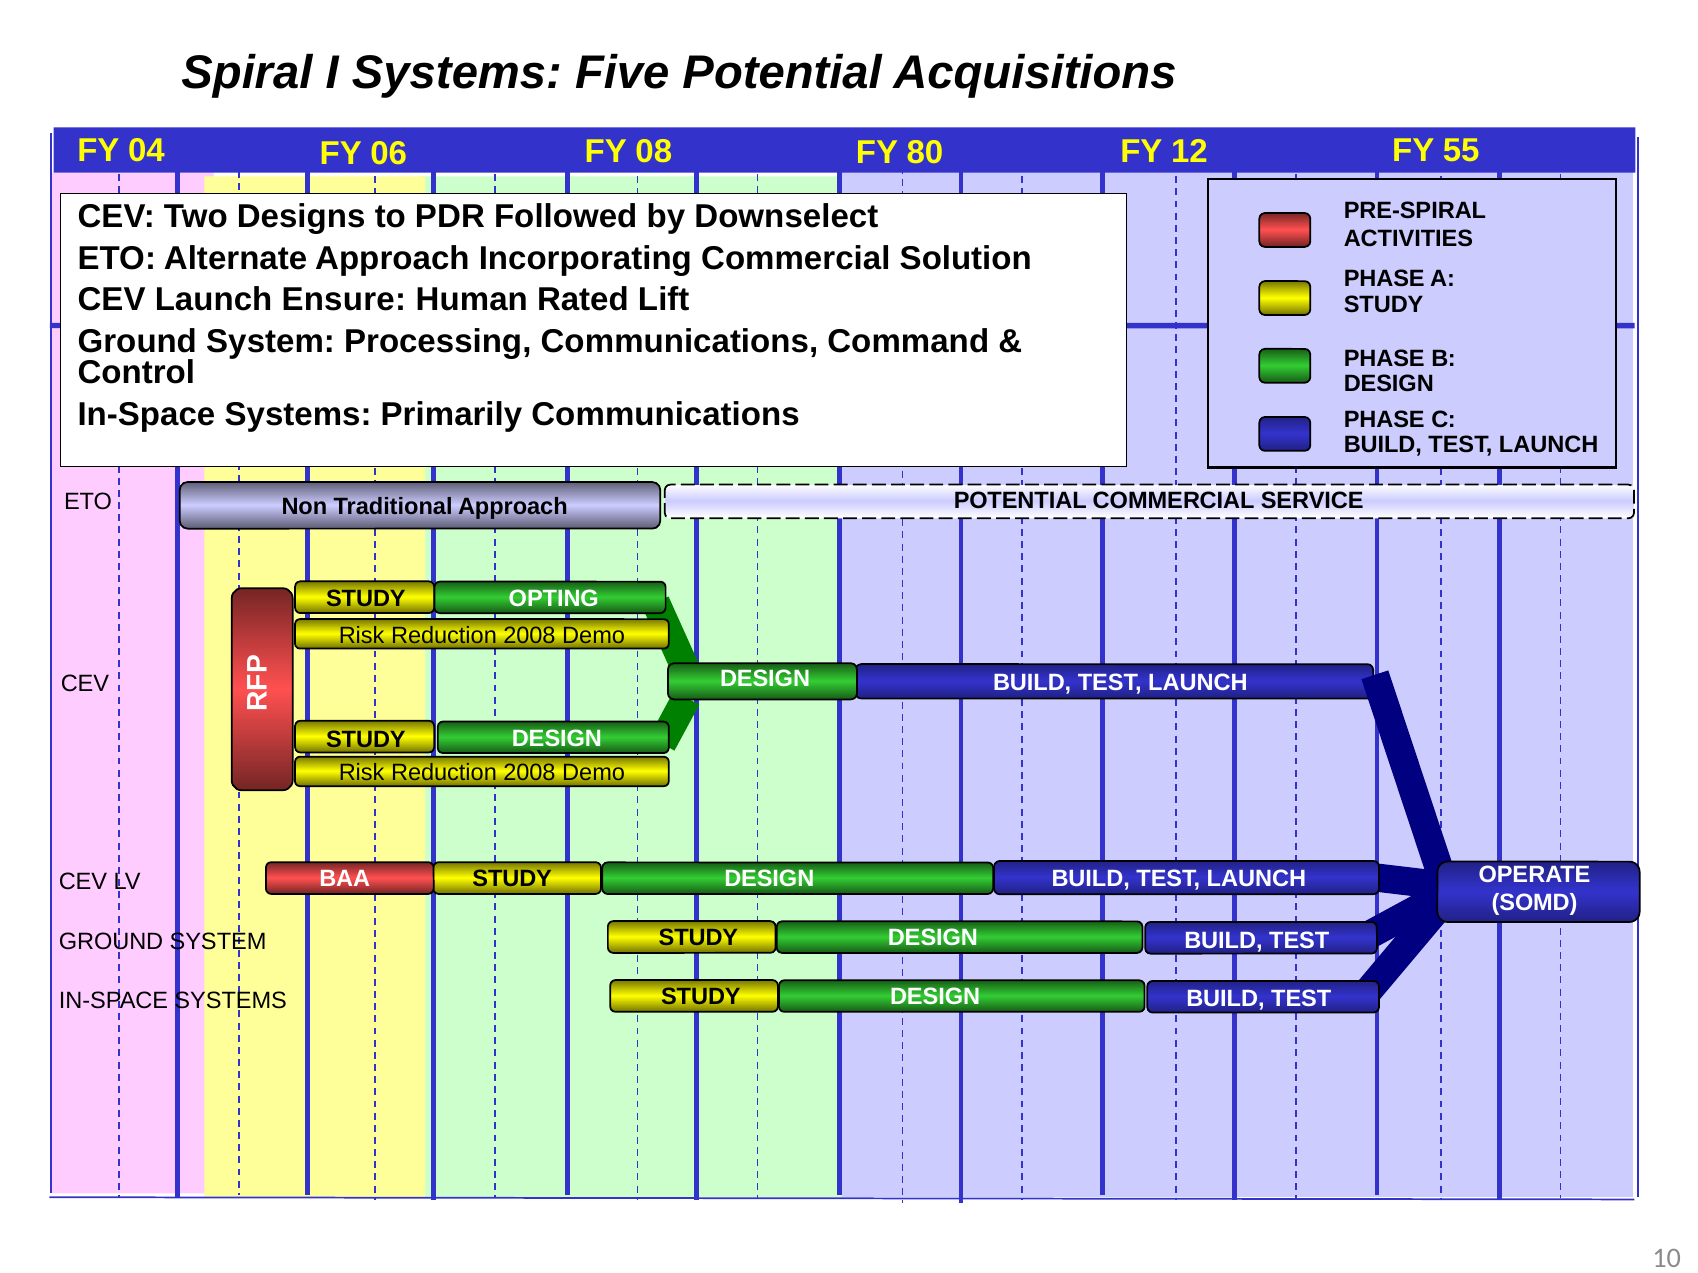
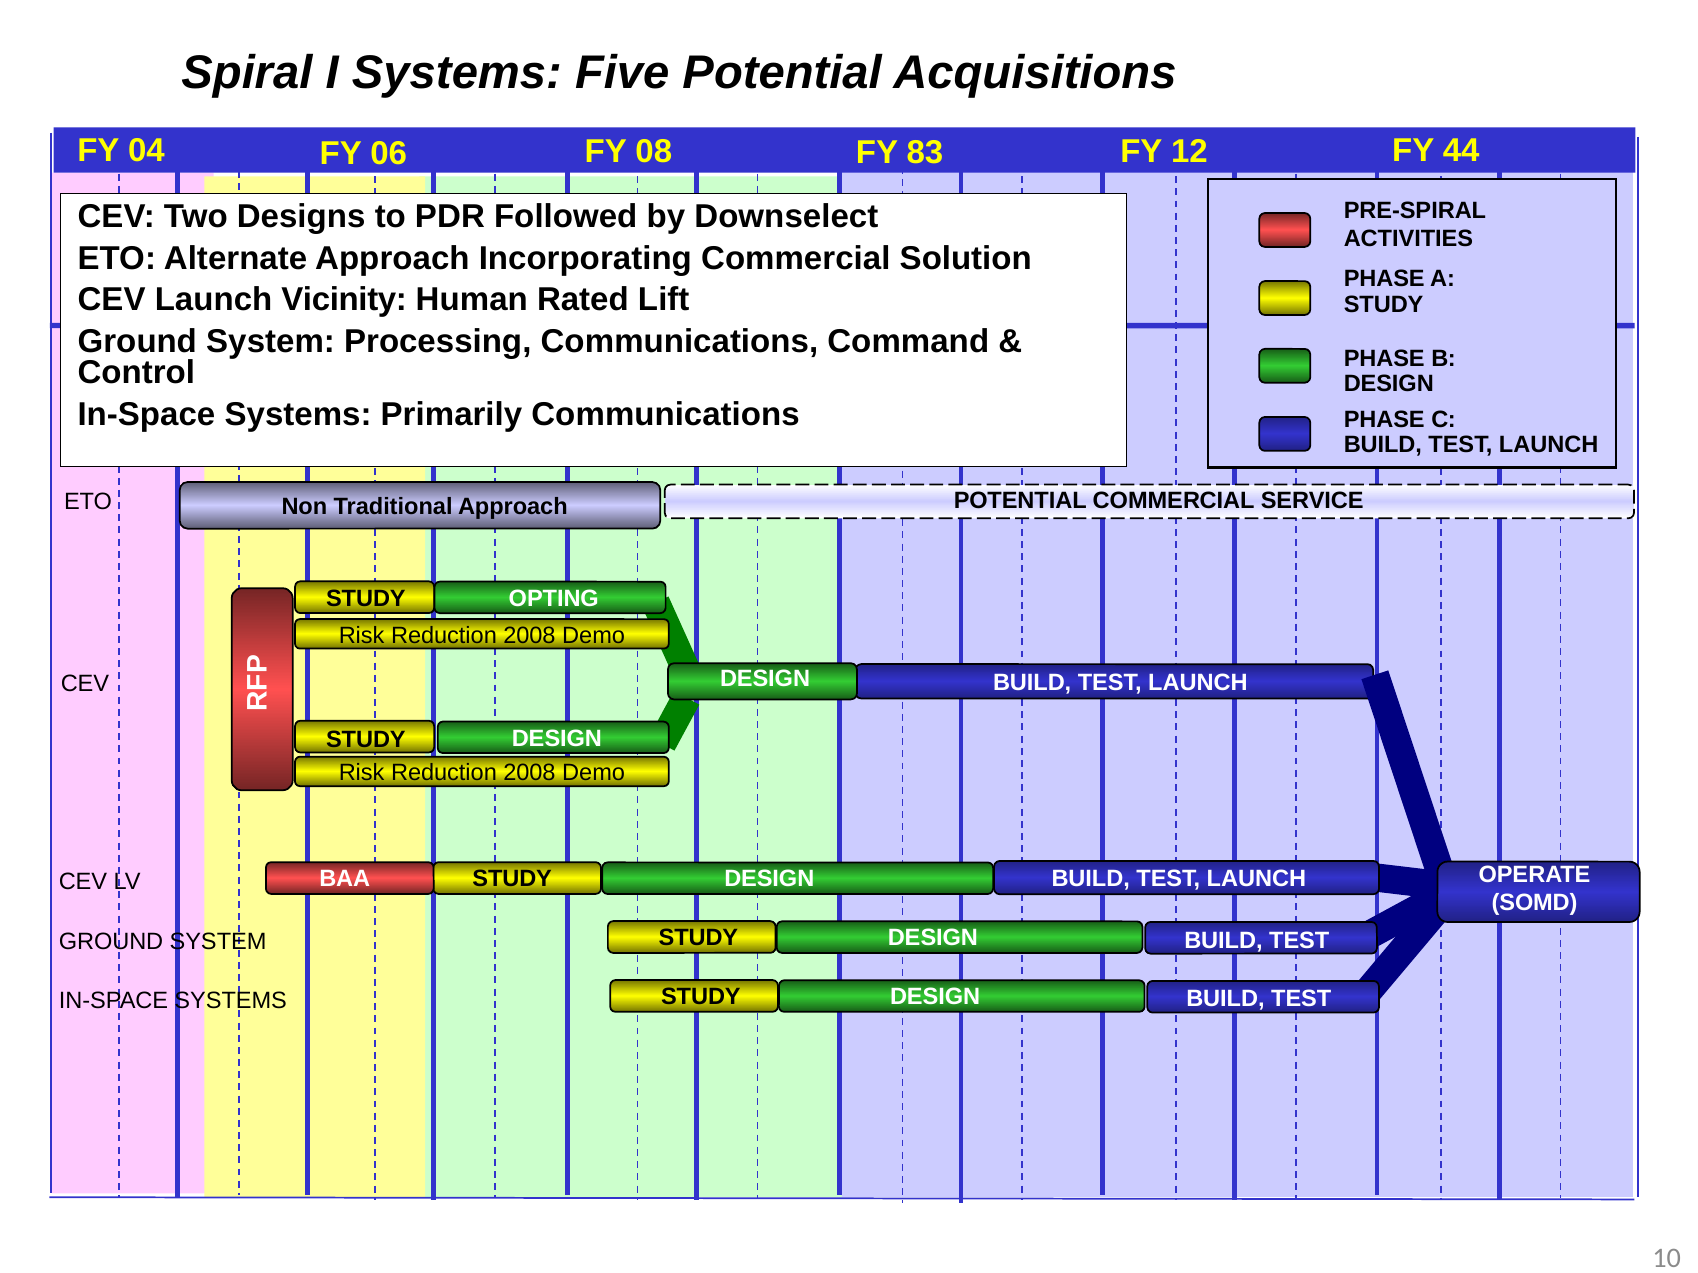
55: 55 -> 44 (1461, 151)
80: 80 -> 83 (925, 153)
Ensure: Ensure -> Vicinity (344, 300)
